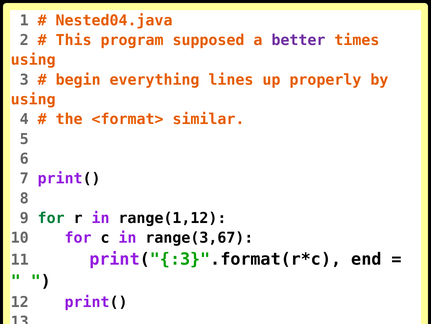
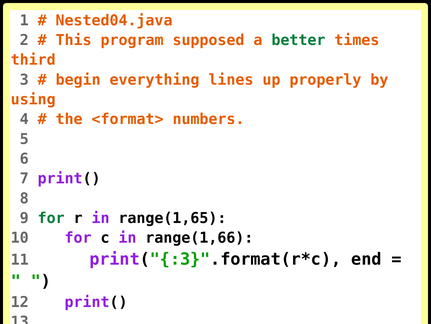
better colour: purple -> green (298, 40)
using: using -> third (33, 60)
similar: similar -> numbers (208, 119)
range(1,12: range(1,12 -> range(1,65 (172, 218)
range(3,67: range(3,67 -> range(1,66 (199, 237)
